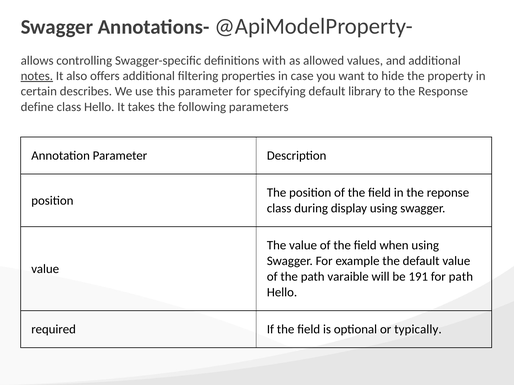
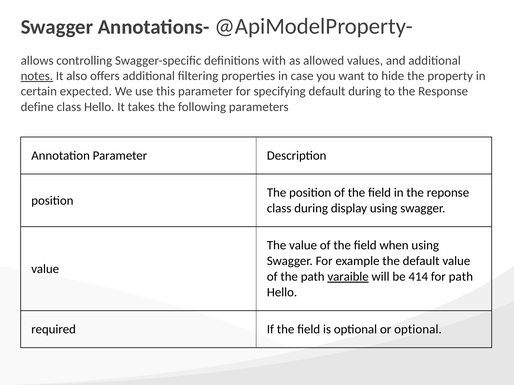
describes: describes -> expected (86, 92)
default library: library -> during (365, 92)
varaible underline: none -> present (348, 277)
191: 191 -> 414 (418, 277)
or typically: typically -> optional (418, 330)
